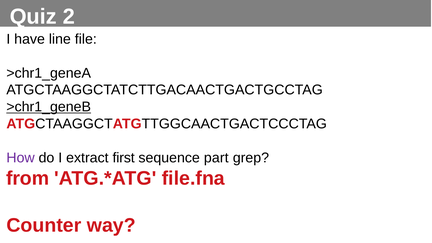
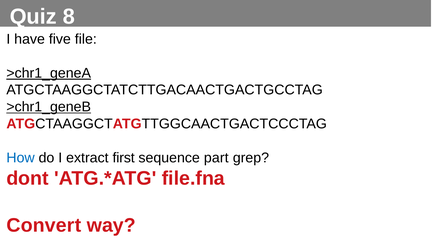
2: 2 -> 8 (69, 17)
line: line -> five (60, 39)
>chr1_geneA underline: none -> present (49, 73)
How colour: purple -> blue (21, 158)
from: from -> dont (28, 178)
Counter: Counter -> Convert (44, 226)
